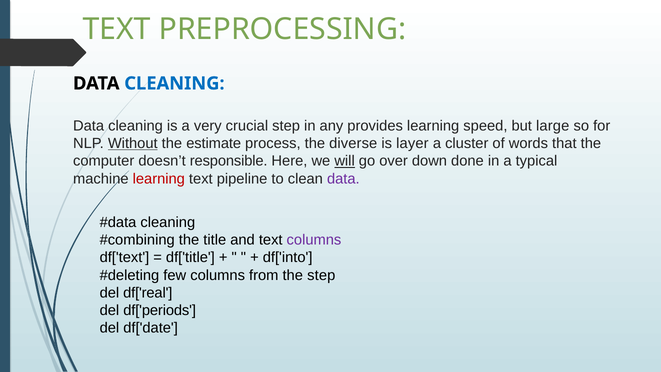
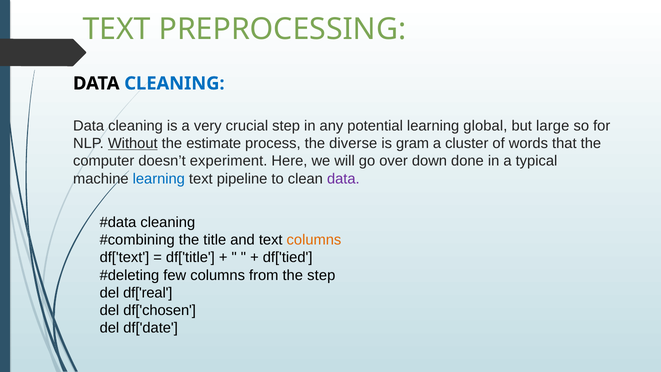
provides: provides -> potential (375, 126)
speed: speed -> global (485, 126)
layer: layer -> gram (413, 143)
responsible: responsible -> experiment (229, 161)
will underline: present -> none (345, 161)
learning colour: red -> blue (159, 179)
columns colour: purple -> orange (314, 240)
df['into: df['into -> df['tied (288, 257)
df['periods: df['periods -> df['chosen (160, 310)
